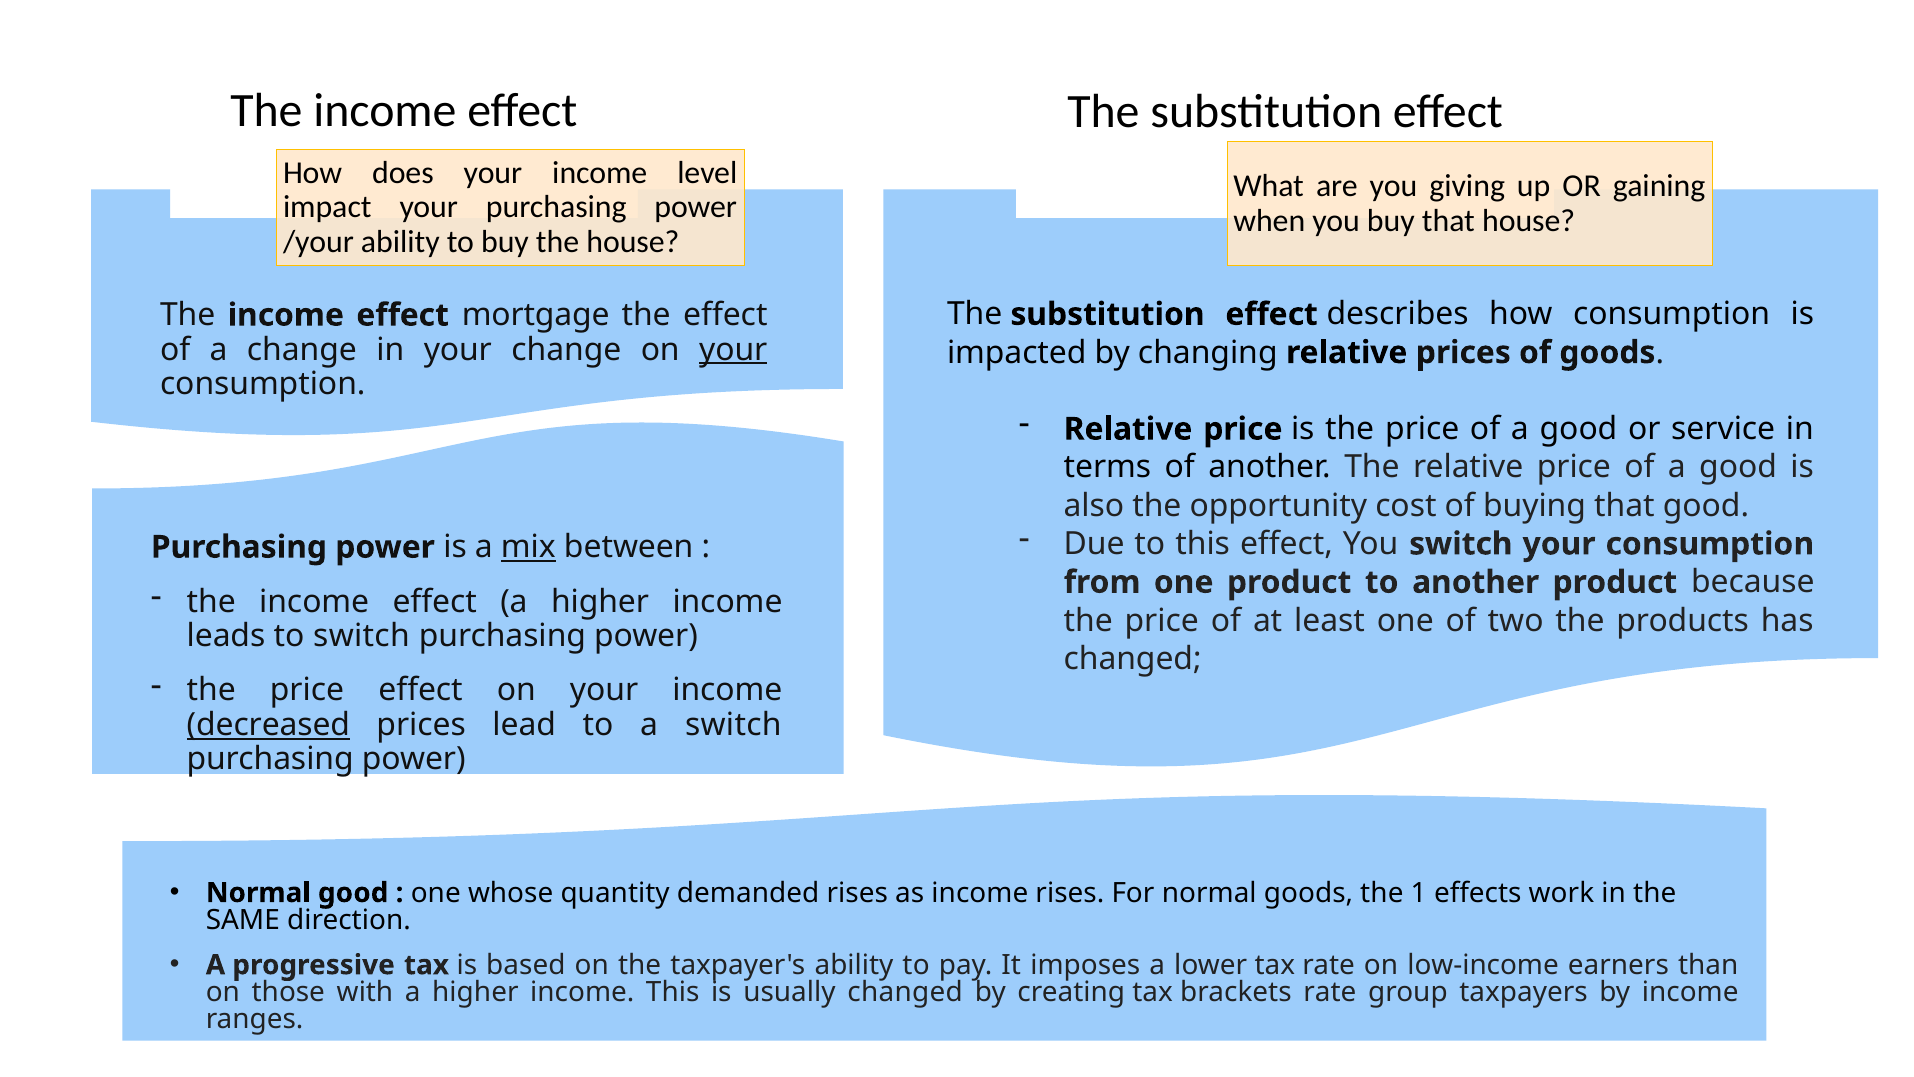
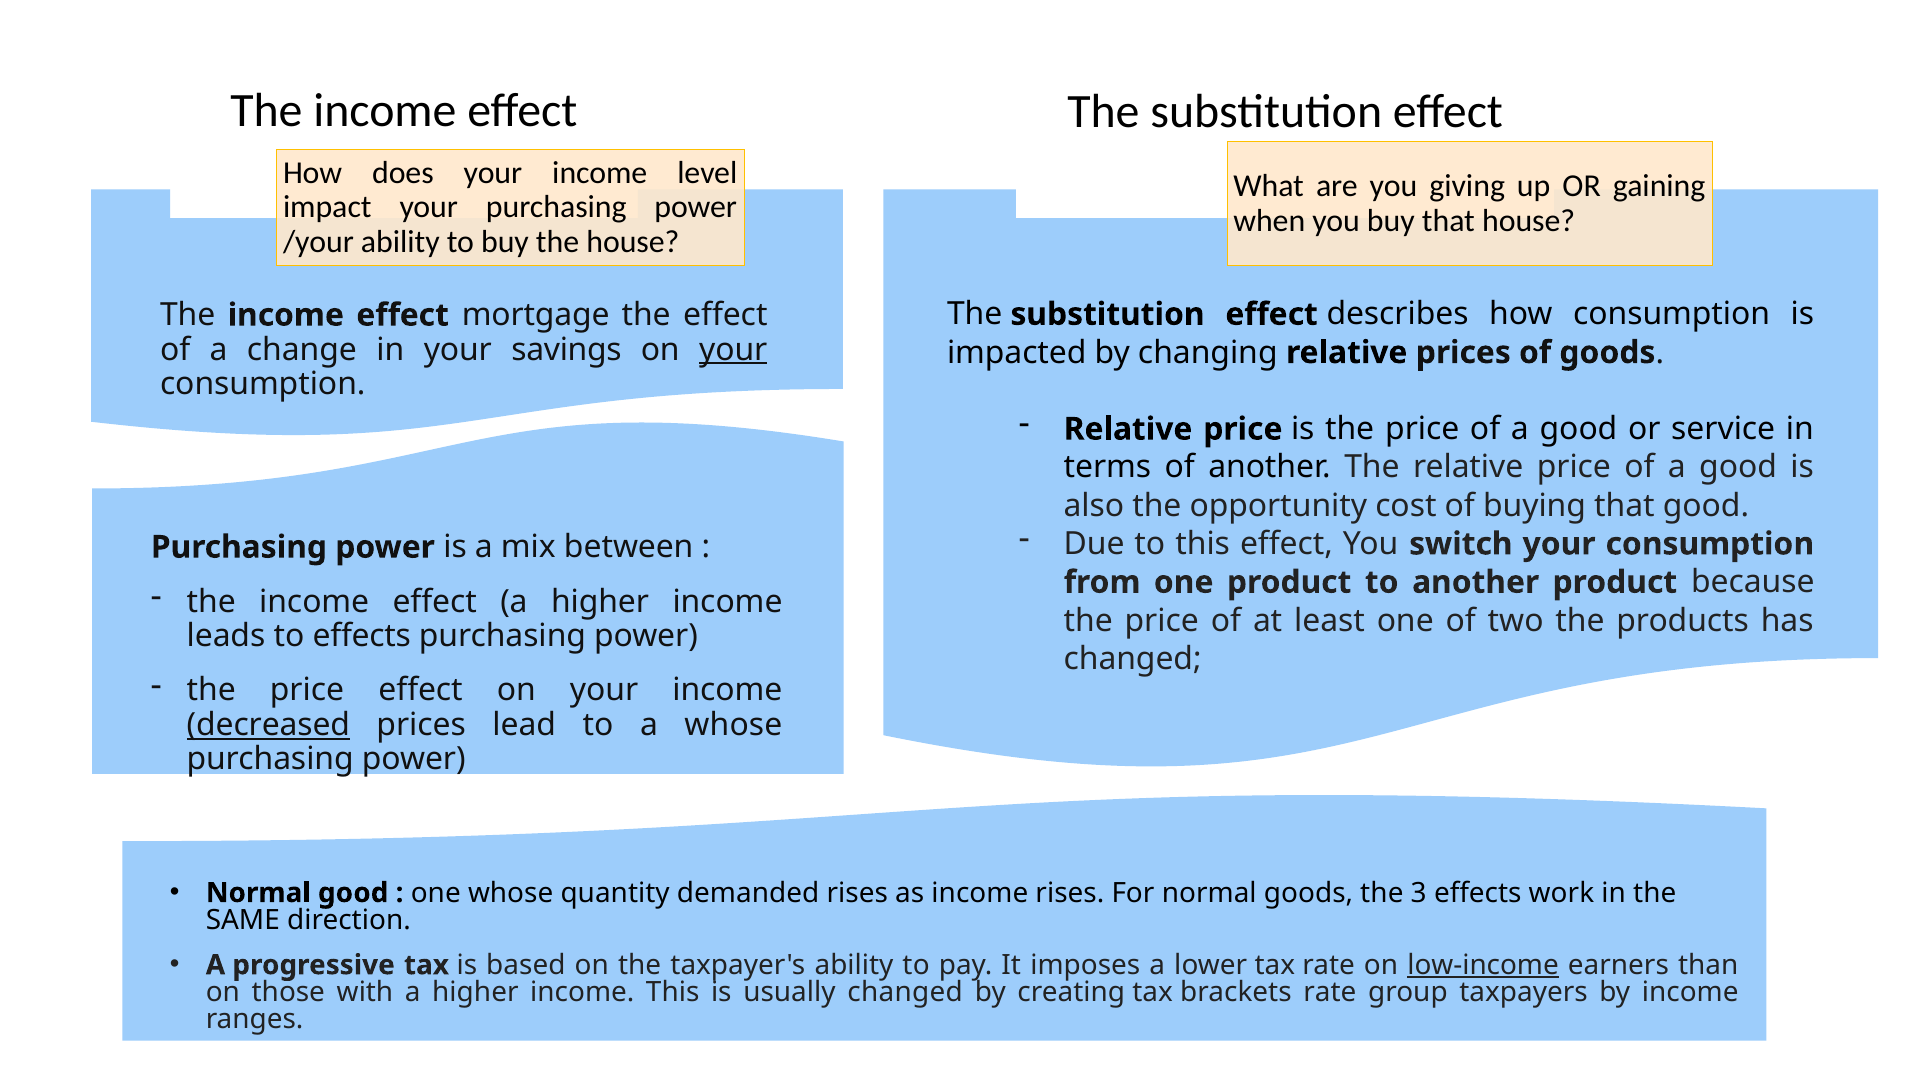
your change: change -> savings (567, 349)
mix underline: present -> none (528, 547)
to switch: switch -> effects (362, 636)
a switch: switch -> whose (733, 725)
1: 1 -> 3 (1419, 893)
low-income underline: none -> present (1483, 965)
